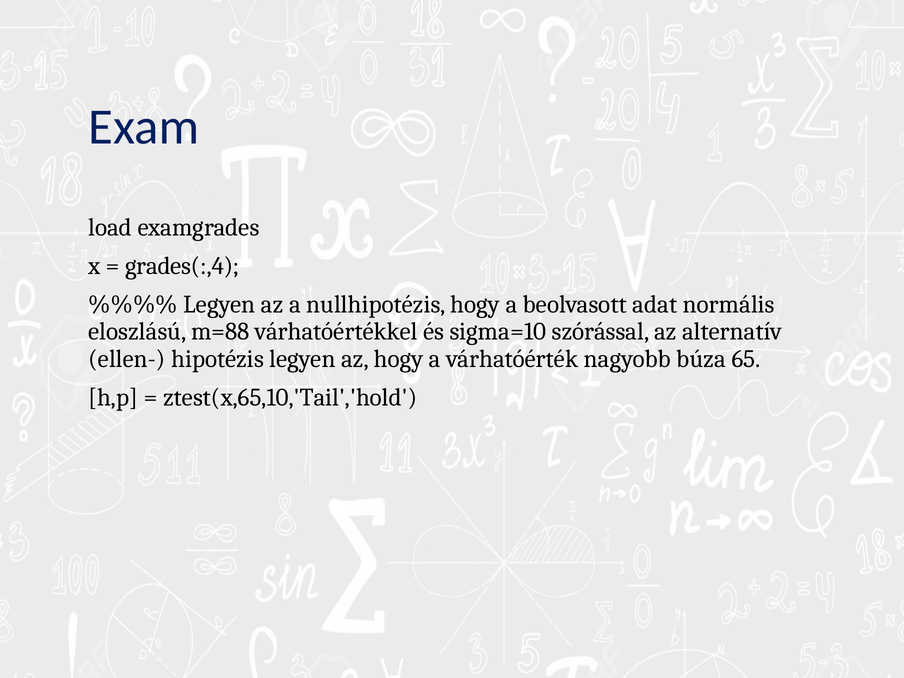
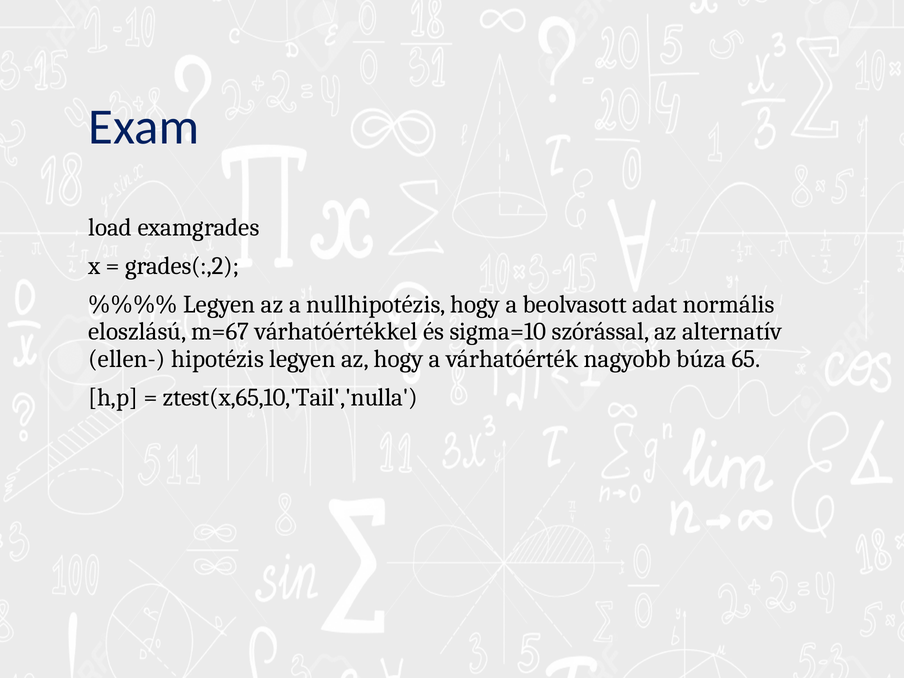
grades(:,4: grades(:,4 -> grades(:,2 (182, 266)
m=88: m=88 -> m=67 (220, 332)
ztest(x,65,10,'Tail','hold: ztest(x,65,10,'Tail','hold -> ztest(x,65,10,'Tail','nulla (290, 397)
